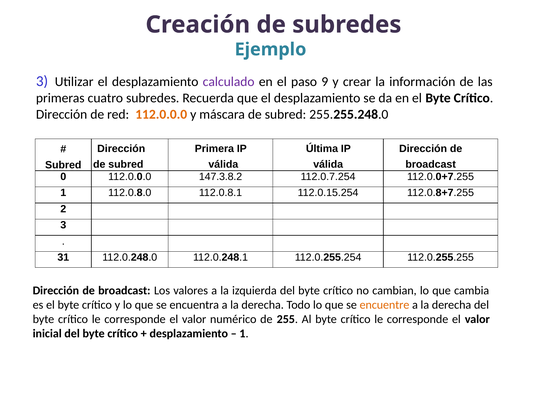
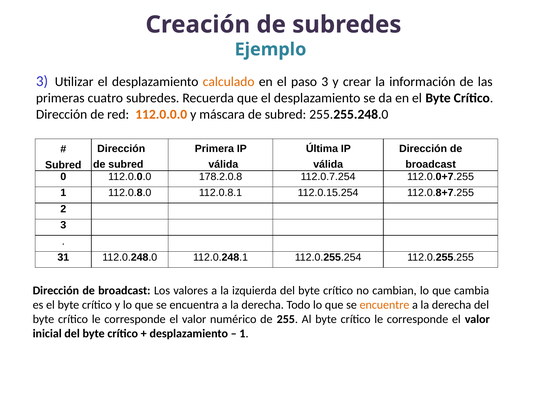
calculado colour: purple -> orange (229, 82)
paso 9: 9 -> 3 (325, 82)
147.3.8.2: 147.3.8.2 -> 178.2.0.8 (221, 177)
